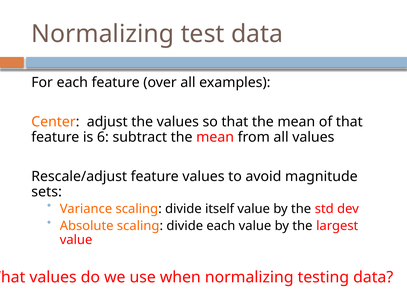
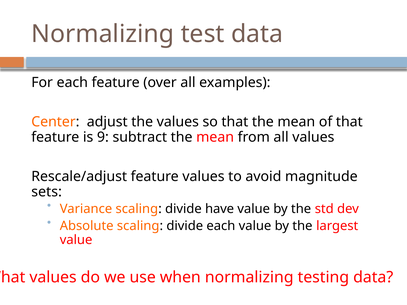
6: 6 -> 9 (103, 137)
itself: itself -> have (220, 209)
